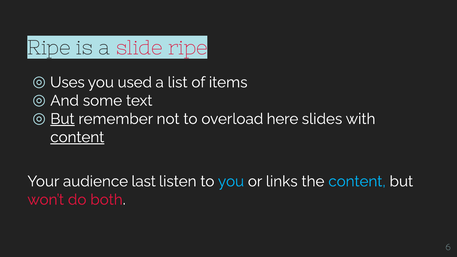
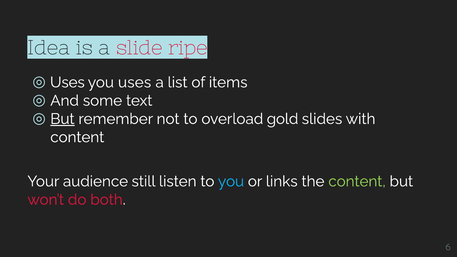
Ripe: Ripe -> Idea (49, 48)
you used: used -> uses (135, 82)
here: here -> gold (283, 119)
content underline: present -> none (77, 137)
last: last -> still (144, 181)
content colour: light blue -> light green (357, 181)
